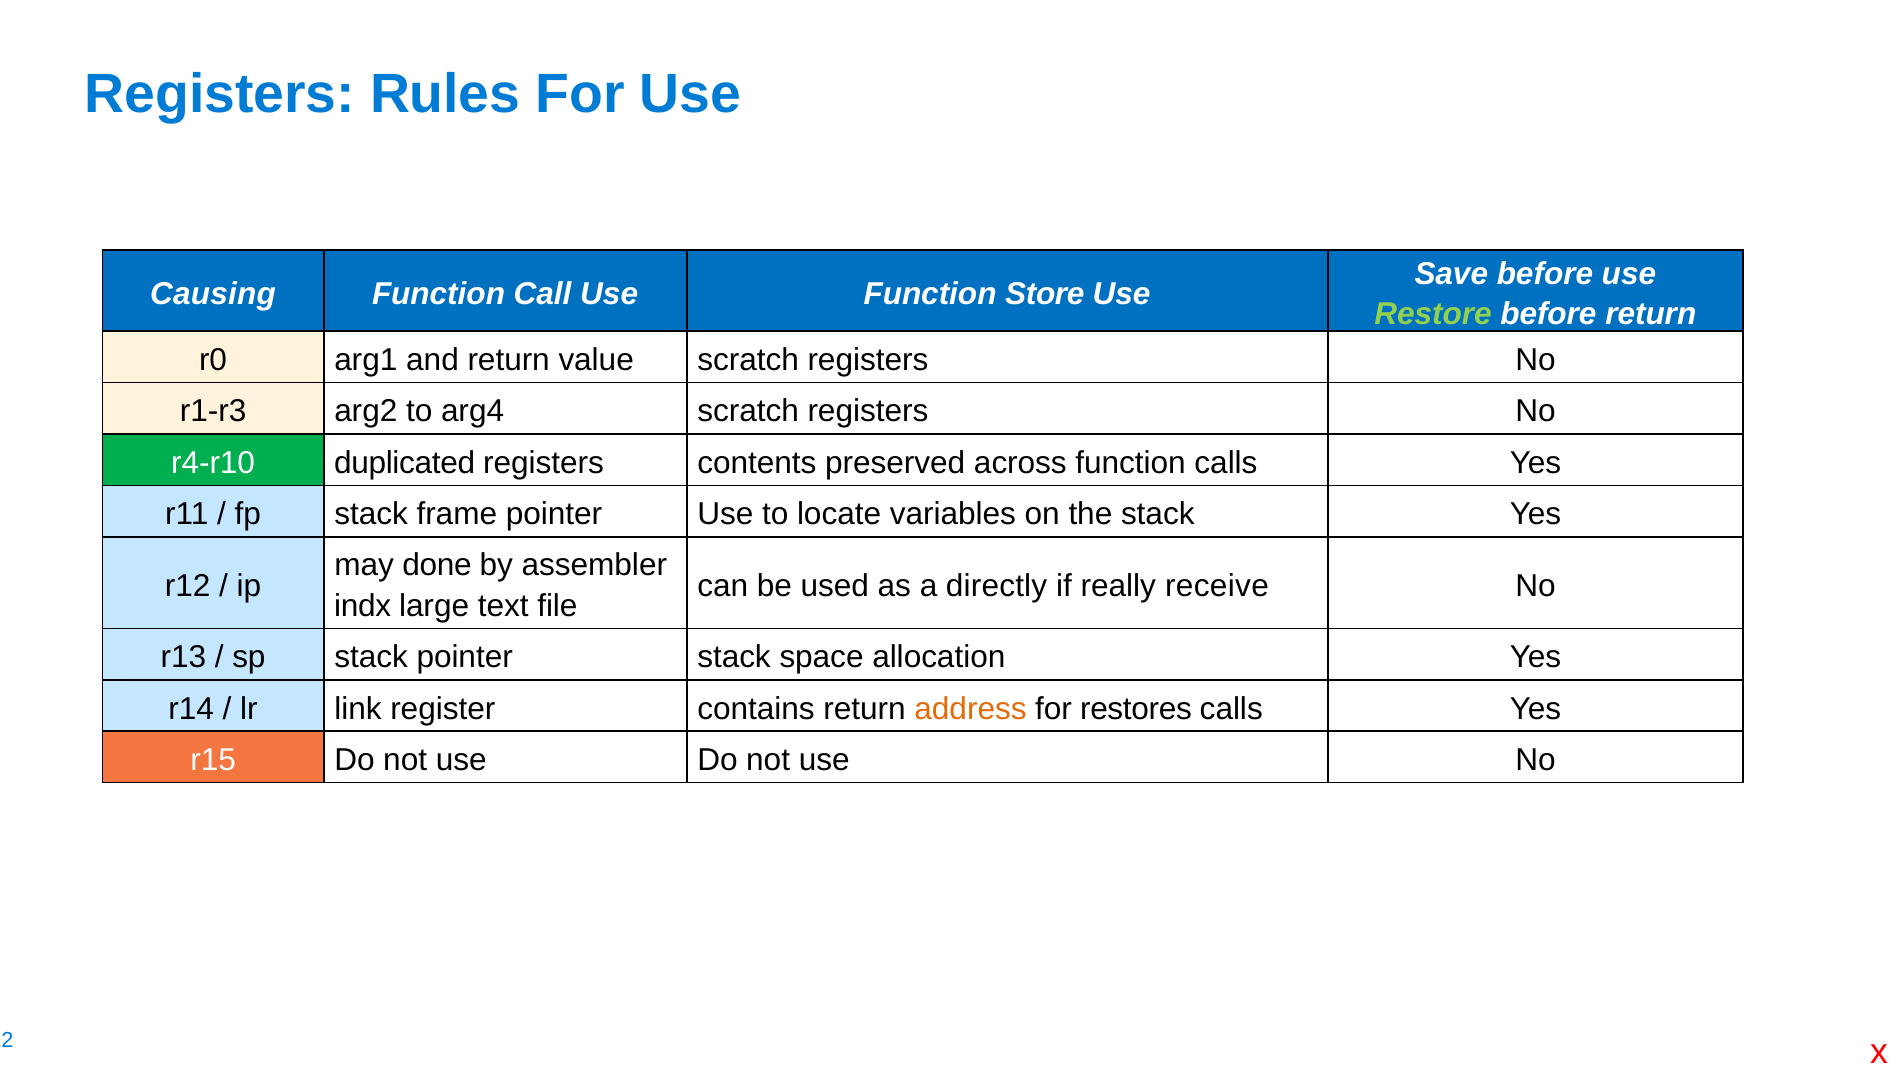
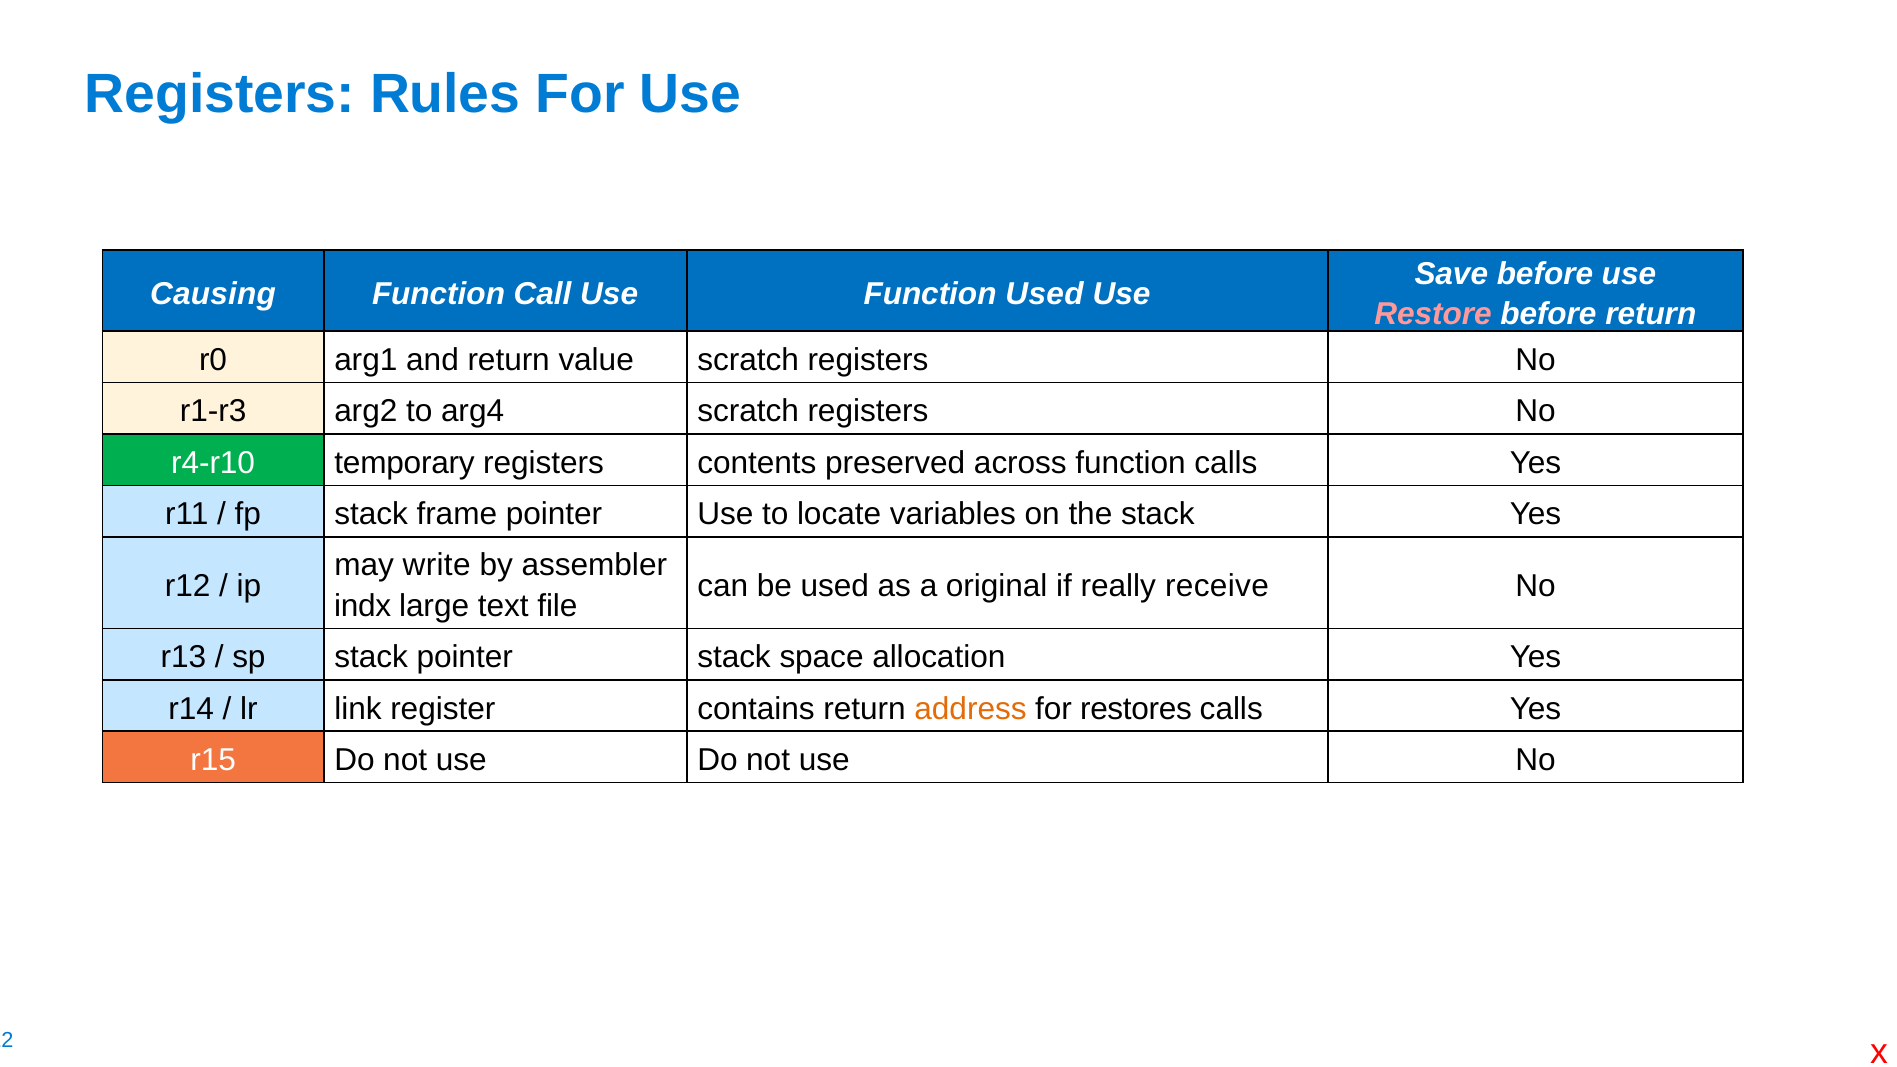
Function Store: Store -> Used (1044, 294)
Restore colour: light green -> pink (1433, 314)
duplicated: duplicated -> temporary (405, 463)
done: done -> write (437, 566)
directly: directly -> original (997, 586)
